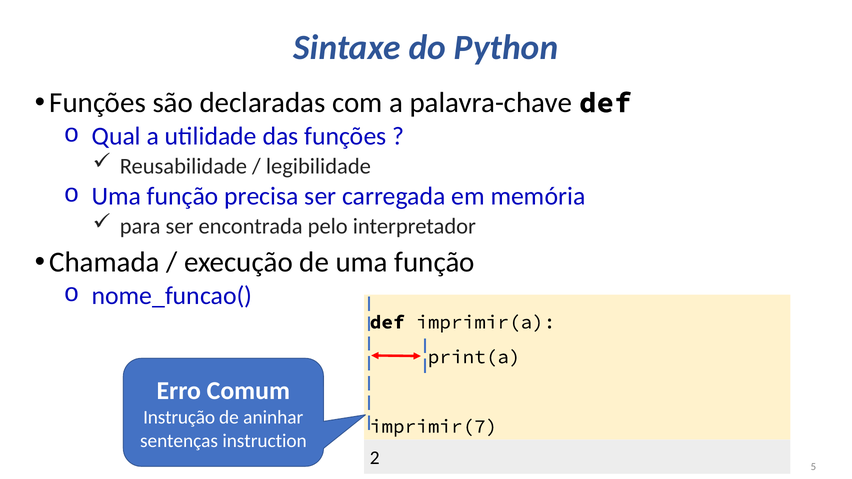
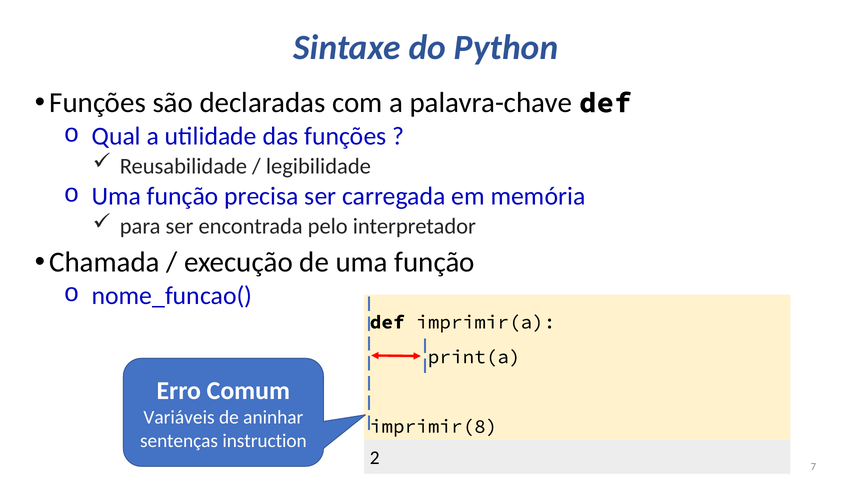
Instrução: Instrução -> Variáveis (179, 418)
imprimir(7: imprimir(7 -> imprimir(8 (434, 427)
5: 5 -> 7 (813, 467)
